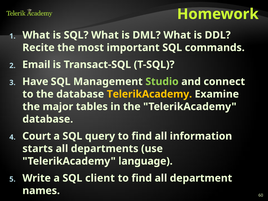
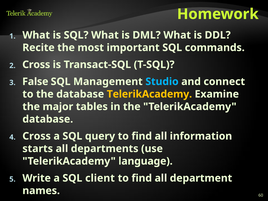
Email: Email -> Cross (36, 65)
Have: Have -> False (35, 82)
Studio colour: light green -> light blue (162, 82)
Court: Court -> Cross (37, 136)
